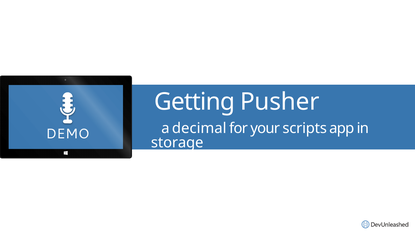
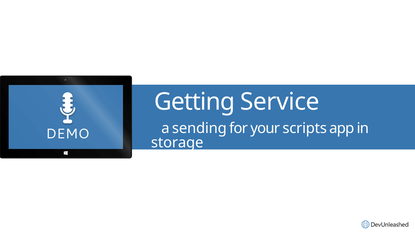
Pusher: Pusher -> Service (280, 102)
decimal: decimal -> sending (199, 128)
